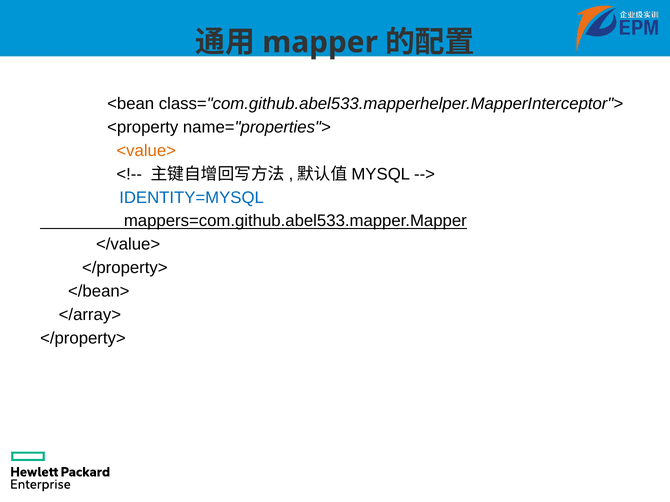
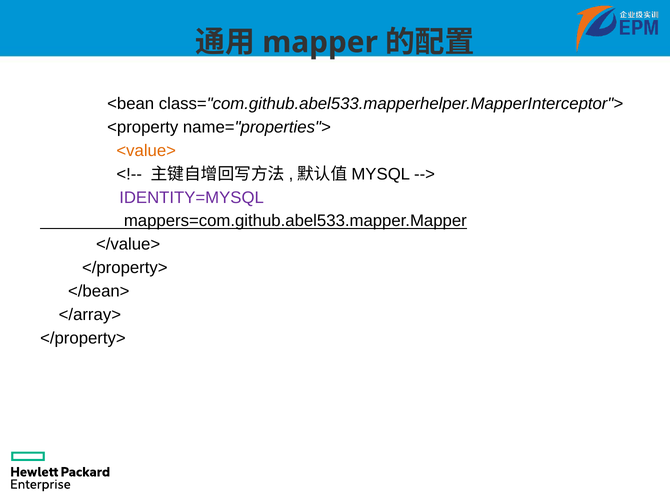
IDENTITY=MYSQL colour: blue -> purple (192, 198)
